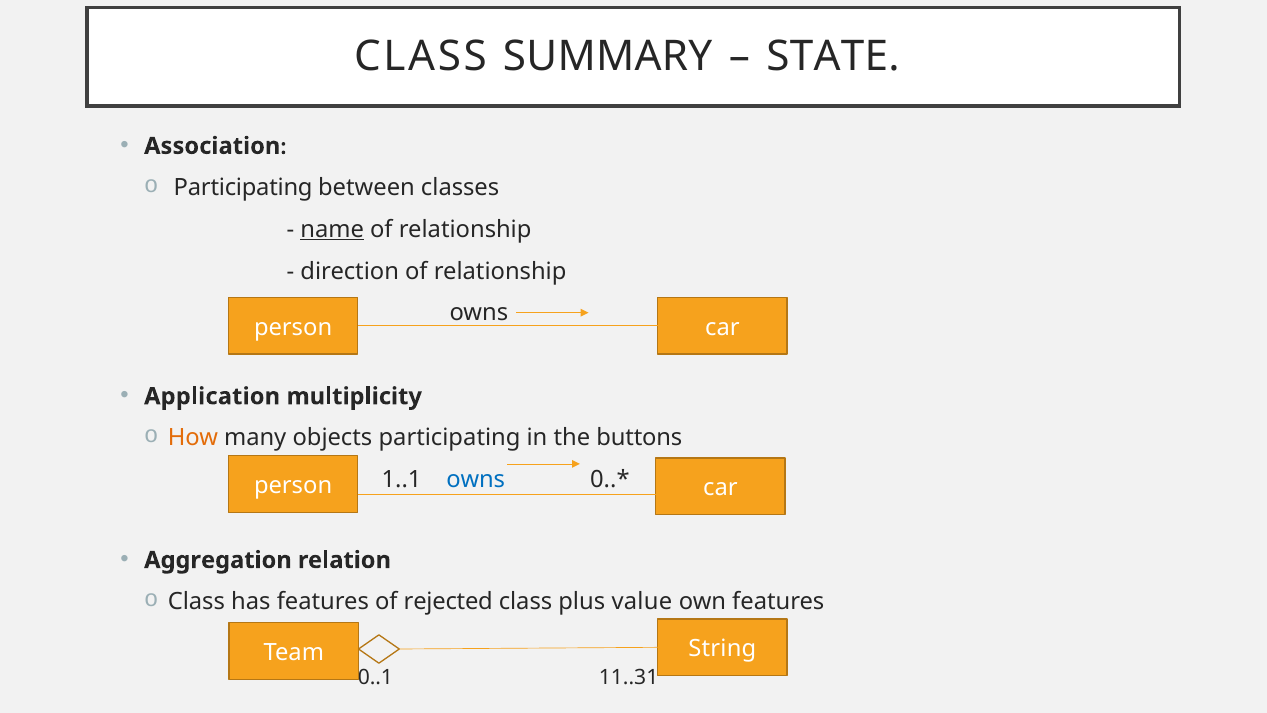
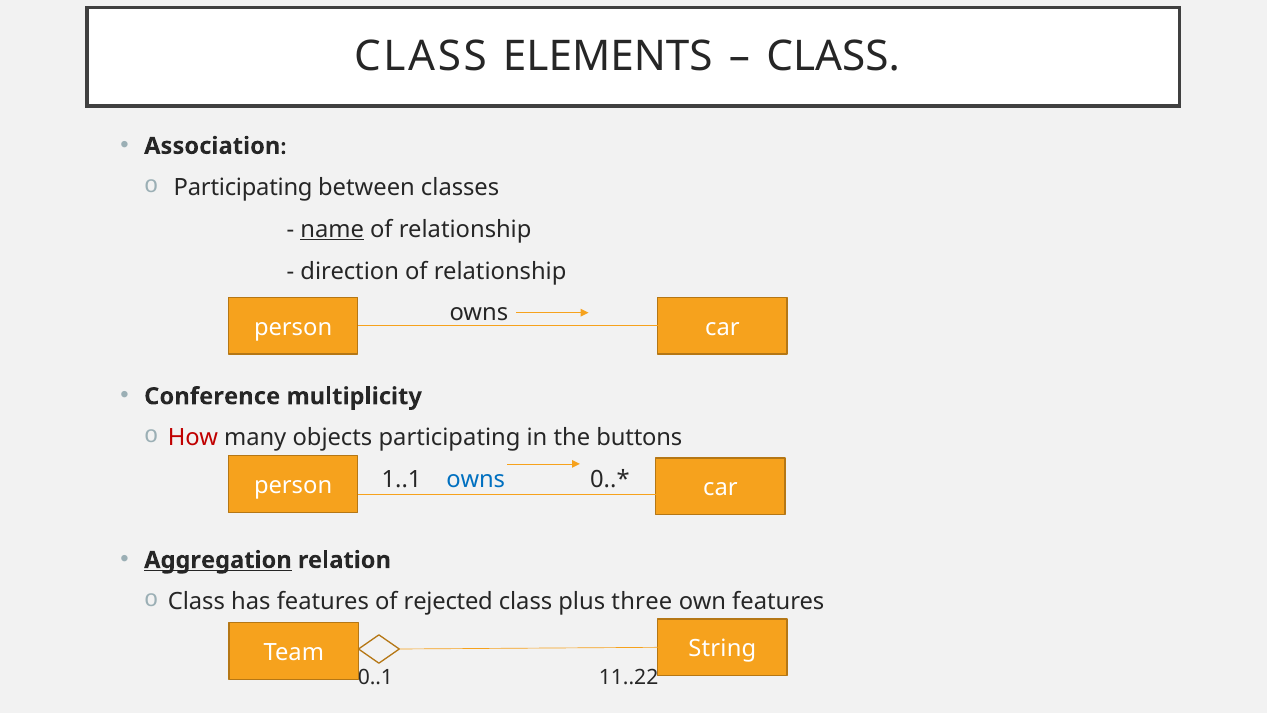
SUMMARY: SUMMARY -> ELEMENTS (608, 56)
STATE: STATE -> CLASS (833, 56)
Application: Application -> Conference (212, 396)
How colour: orange -> red (193, 438)
Aggregation underline: none -> present (218, 560)
value: value -> three (642, 602)
11..31: 11..31 -> 11..22 (629, 677)
